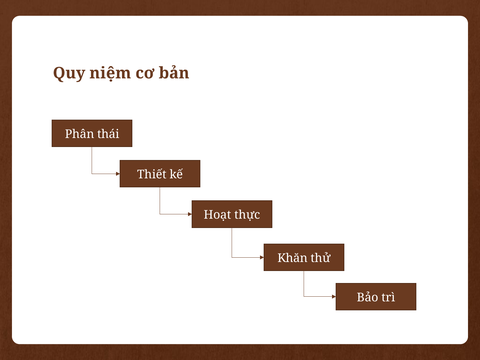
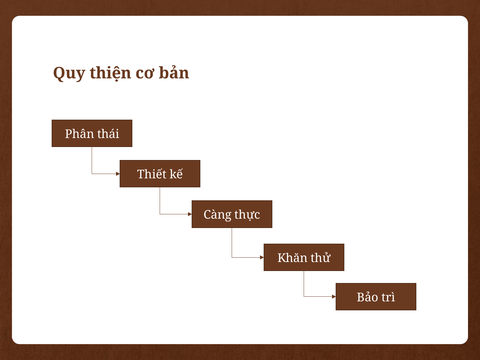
niệm: niệm -> thiện (110, 73)
Hoạt: Hoạt -> Càng (218, 215)
